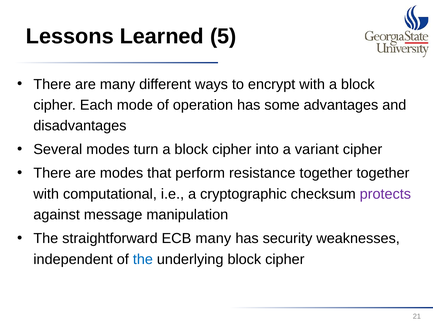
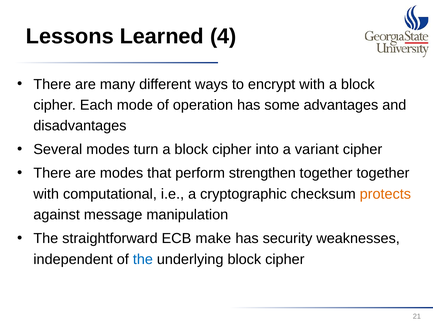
5: 5 -> 4 (223, 36)
resistance: resistance -> strengthen (262, 173)
protects colour: purple -> orange (385, 194)
ECB many: many -> make (213, 238)
